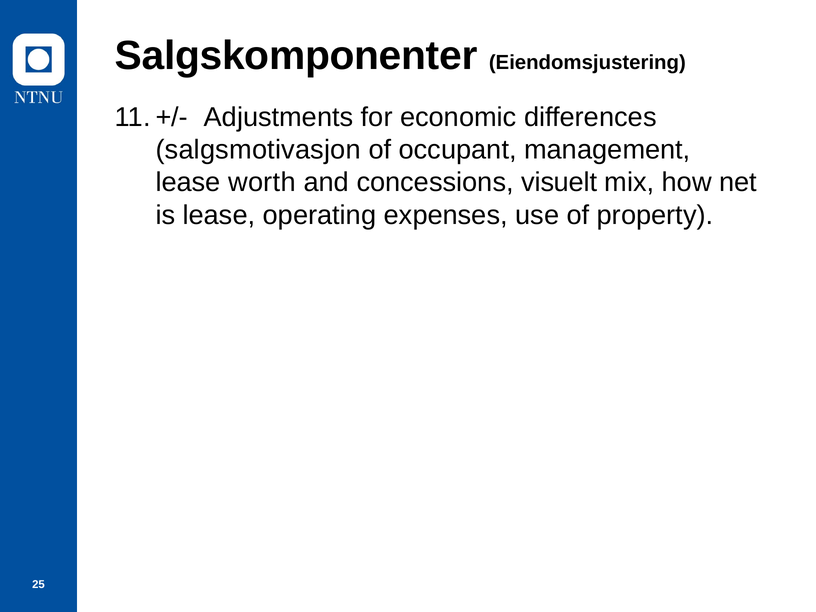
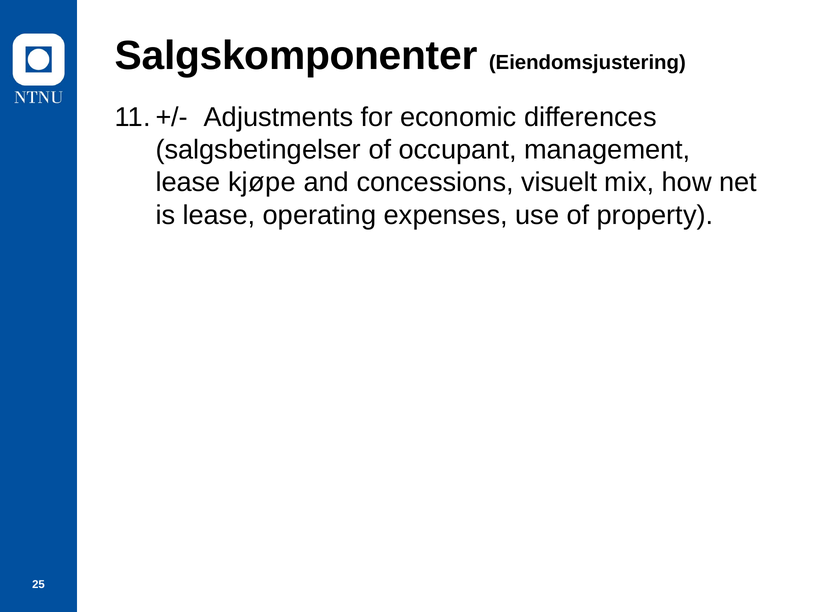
salgsmotivasjon: salgsmotivasjon -> salgsbetingelser (258, 150)
worth: worth -> kjøpe (262, 182)
